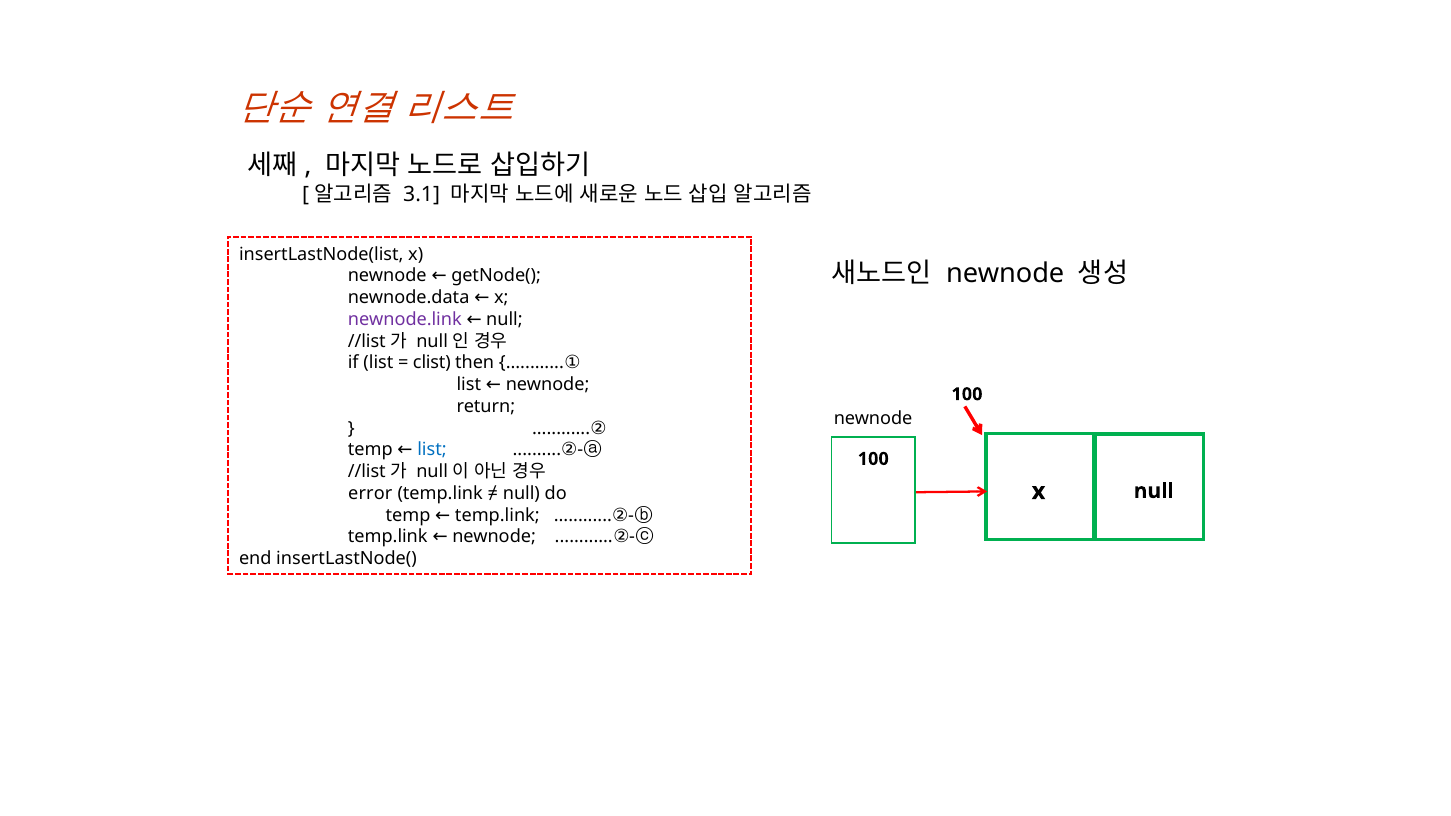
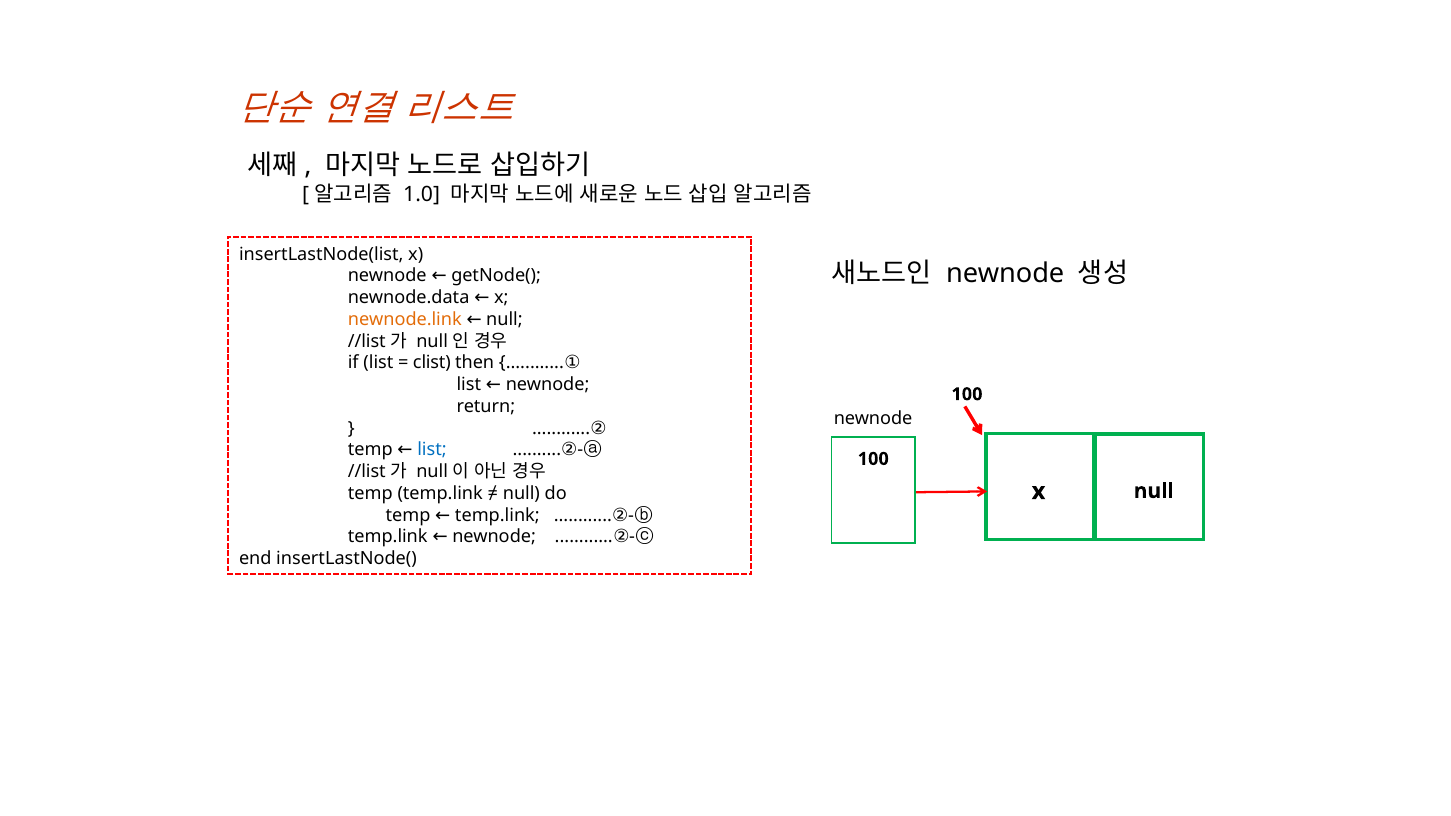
3.1: 3.1 -> 1.0 (422, 195)
newnode.link colour: purple -> orange (405, 319)
error: error -> temp (370, 494)
